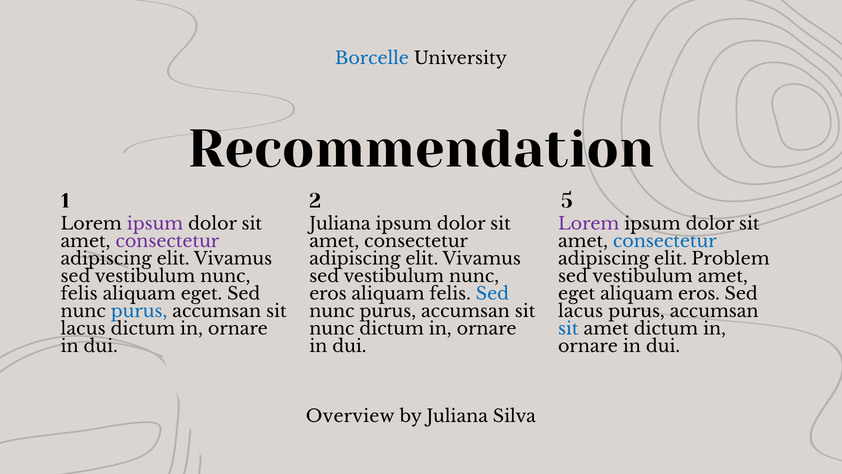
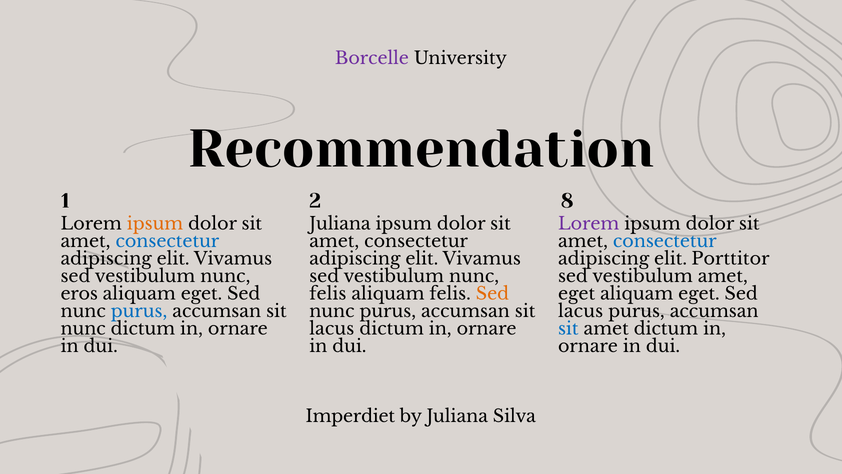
Borcelle colour: blue -> purple (372, 58)
5: 5 -> 8 (567, 201)
ipsum colour: purple -> orange (155, 224)
consectetur colour: purple -> blue (167, 241)
Problem: Problem -> Porttitor (731, 259)
felis: felis -> eros (79, 294)
eros: eros -> felis (328, 294)
Sed colour: blue -> orange (492, 294)
eget aliquam eros: eros -> eget (699, 294)
lacus: lacus -> nunc (83, 329)
nunc: nunc -> lacus (332, 329)
Overview: Overview -> Imperdiet (350, 416)
